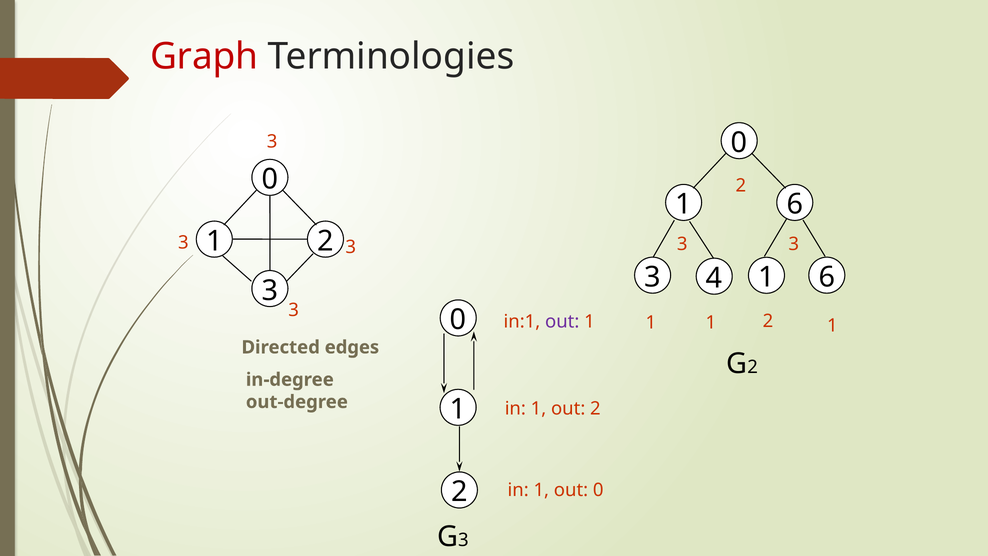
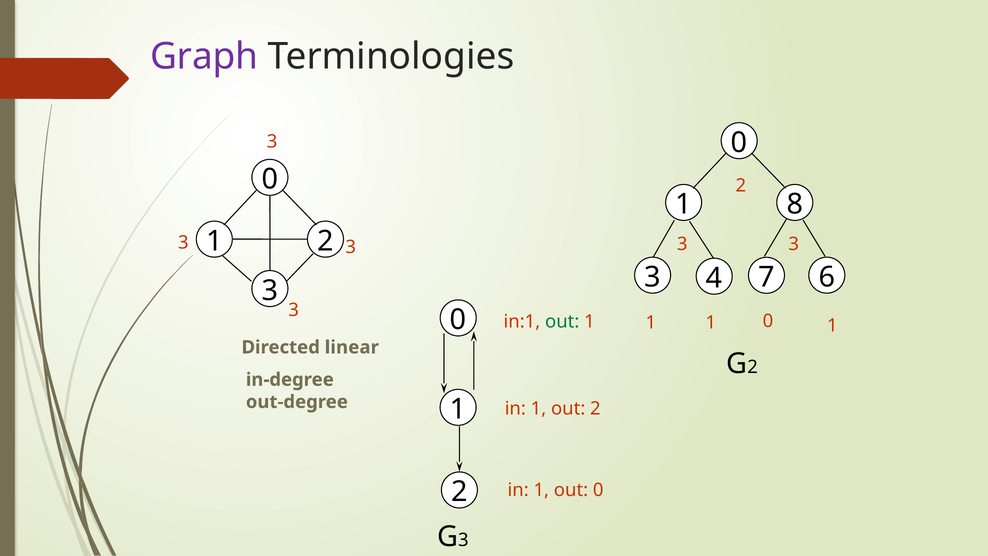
Graph colour: red -> purple (204, 57)
6: 6 -> 8 (795, 204)
4 1: 1 -> 7 (766, 277)
out colour: purple -> green (562, 321)
1 1 2: 2 -> 0 (768, 321)
edges: edges -> linear (352, 347)
